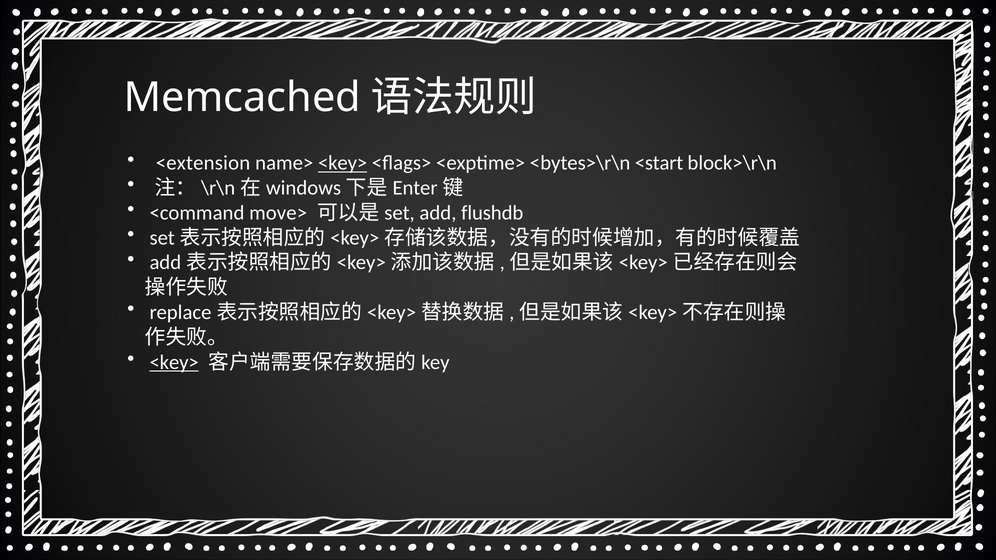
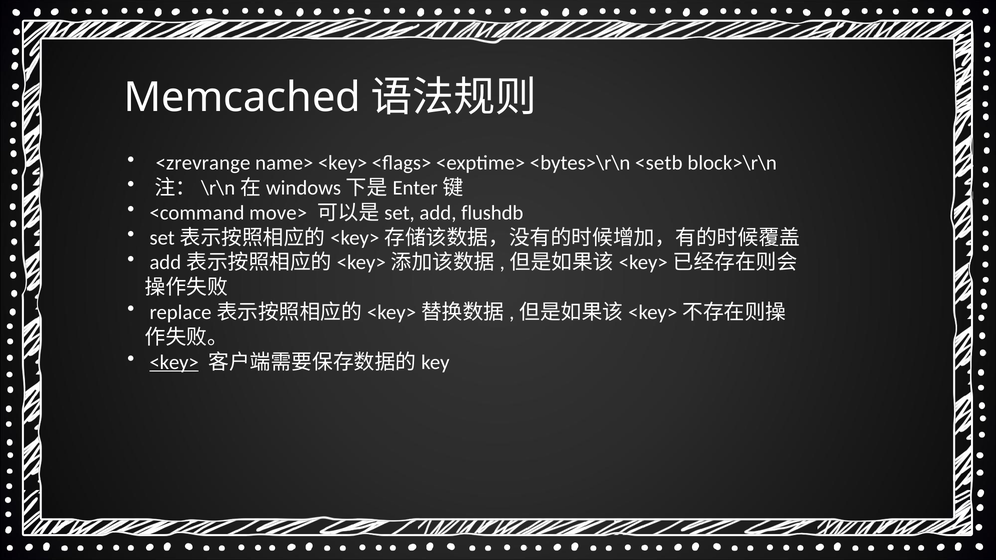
<extension: <extension -> <zrevrange (203, 163)
<key> underline: present -> none (343, 163)
<start: <start -> <setb (659, 163)
